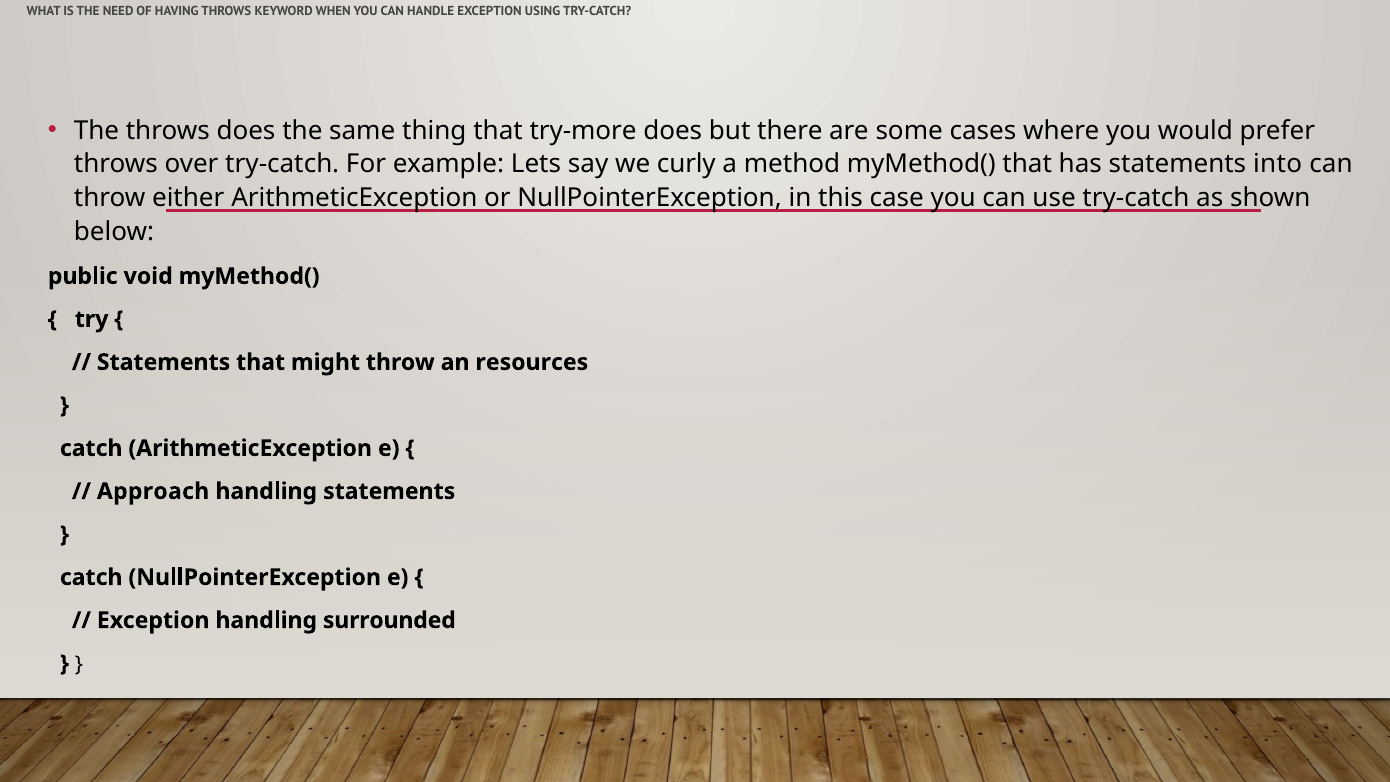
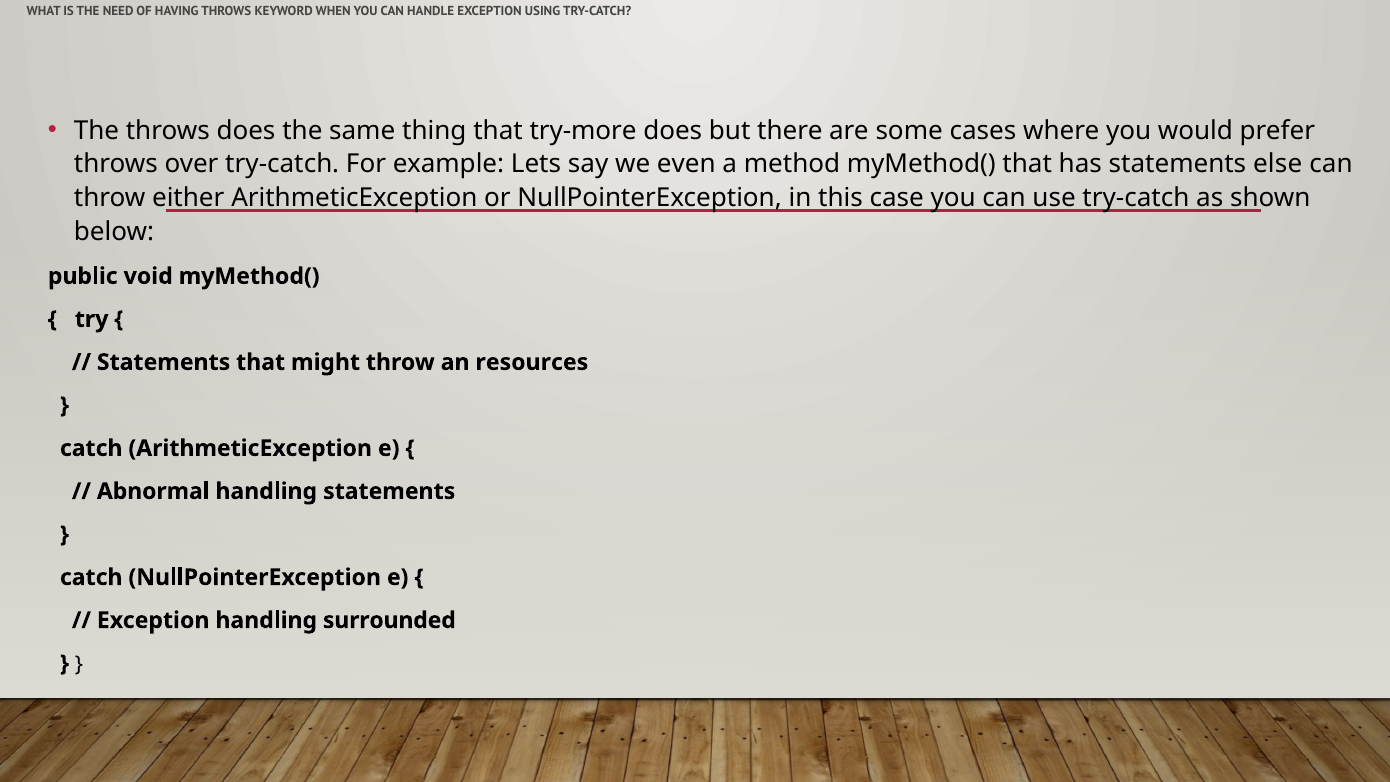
curly: curly -> even (686, 164)
into: into -> else (1278, 164)
Approach: Approach -> Abnormal (153, 491)
